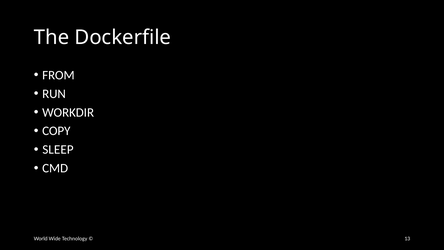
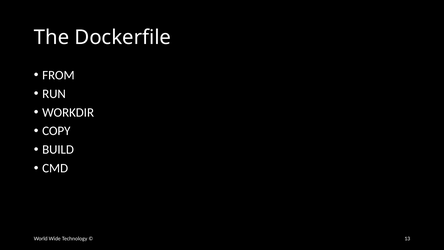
SLEEP: SLEEP -> BUILD (58, 150)
